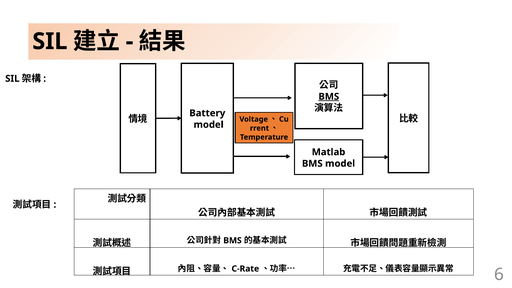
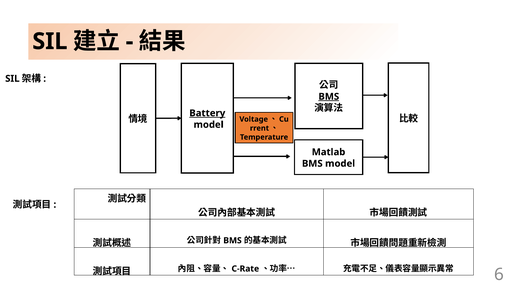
Battery underline: none -> present (207, 113)
